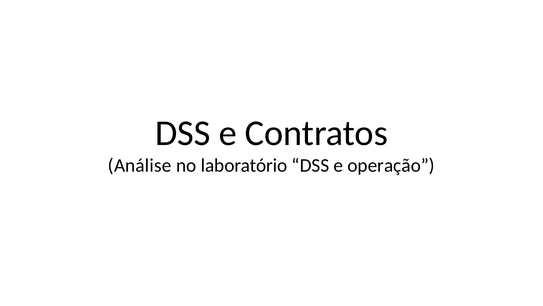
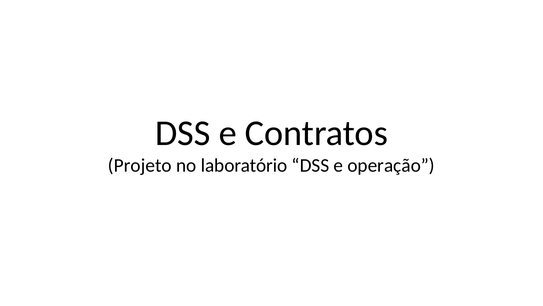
Análise: Análise -> Projeto (140, 165)
